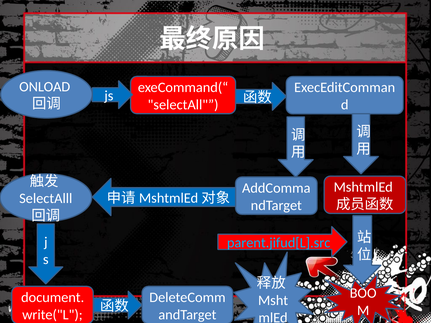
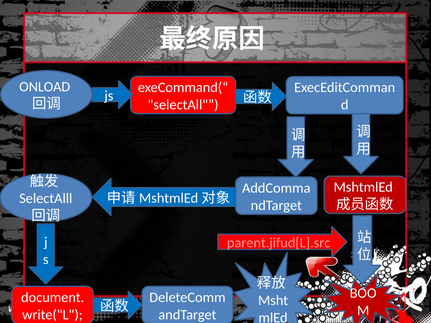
parent.jifud[L].src colour: light blue -> pink (279, 243)
